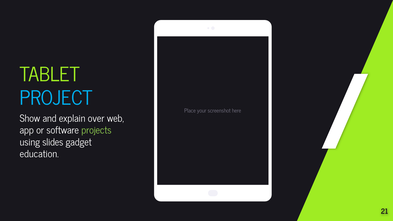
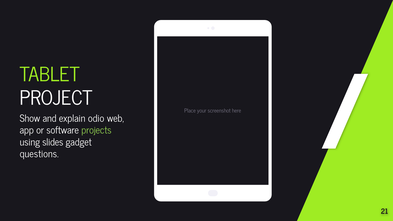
PROJECT colour: light blue -> white (56, 98)
over: over -> odio (96, 119)
education: education -> questions (39, 154)
